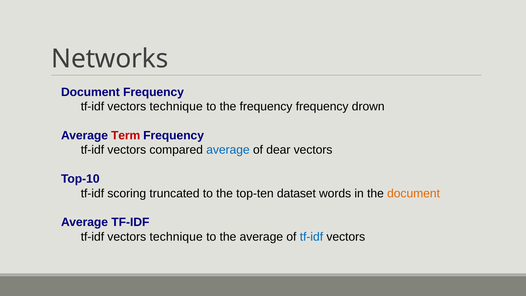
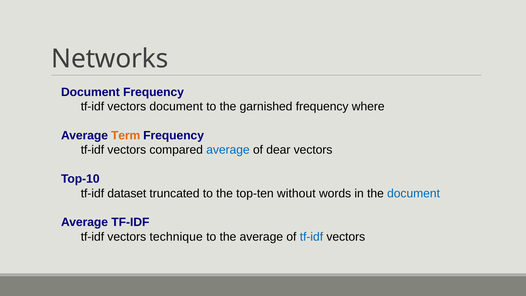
technique: technique -> document (176, 107)
the frequency: frequency -> garnished (266, 107)
drown: drown -> where (368, 107)
Term colour: red -> orange (126, 135)
scoring: scoring -> dataset (127, 193)
dataset: dataset -> without (296, 193)
document colour: orange -> blue (414, 193)
